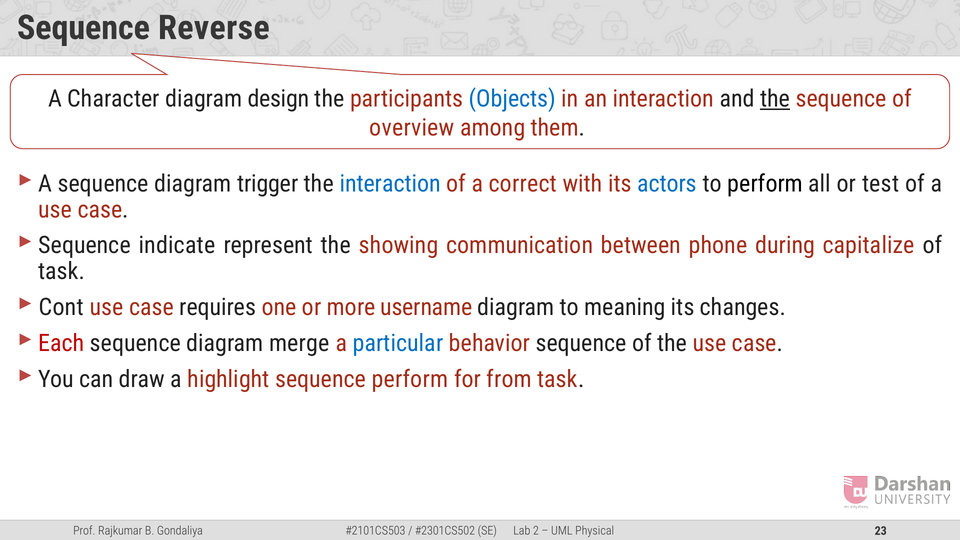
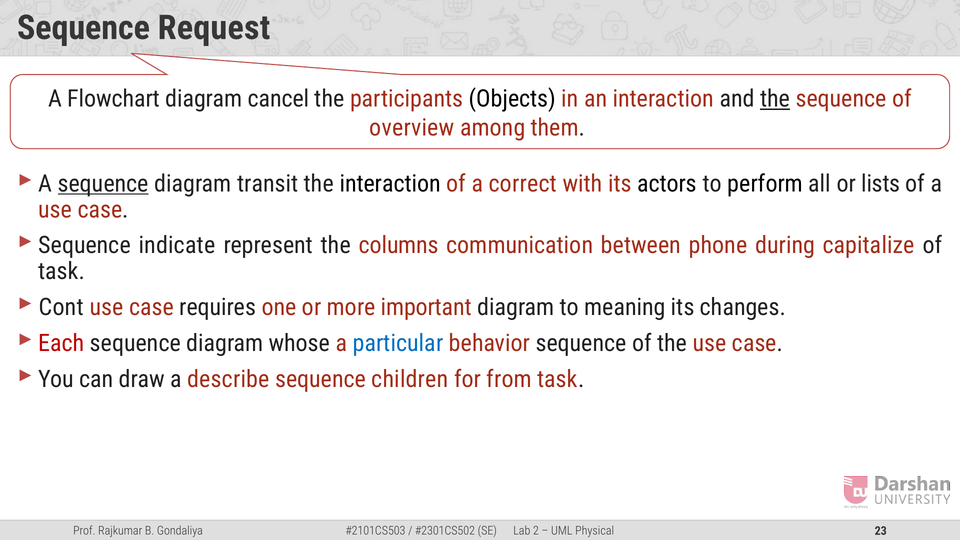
Reverse: Reverse -> Request (214, 28)
Character: Character -> Flowchart (114, 99)
design: design -> cancel (278, 99)
Objects colour: blue -> black (512, 99)
sequence underline: none -> present (103, 184)
trigger: trigger -> transit (268, 184)
interaction colour: blue -> black (390, 184)
actors colour: blue -> black (667, 184)
test: test -> lists (881, 184)
showing: showing -> columns (399, 245)
username: username -> important (426, 307)
merge: merge -> whose (300, 343)
highlight: highlight -> describe (228, 379)
sequence perform: perform -> children (410, 379)
